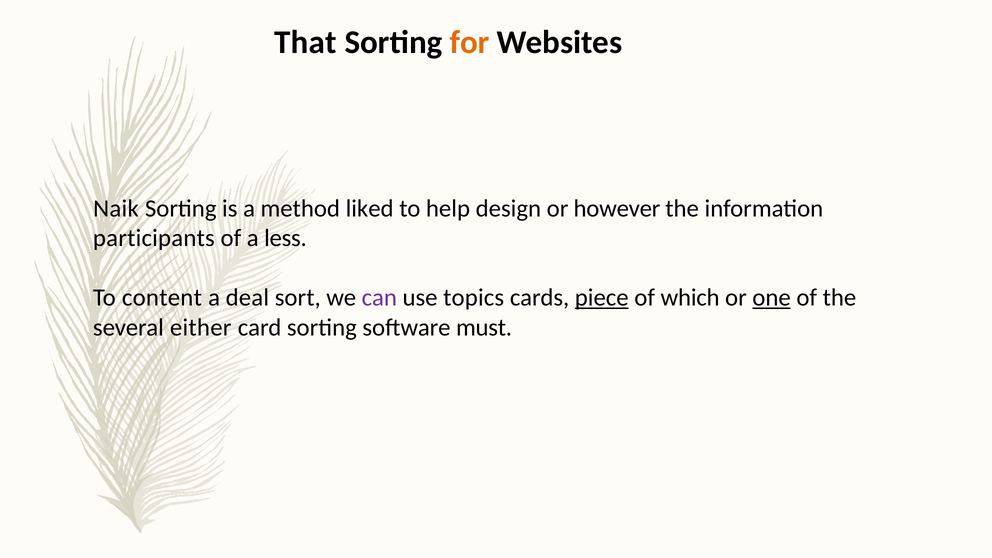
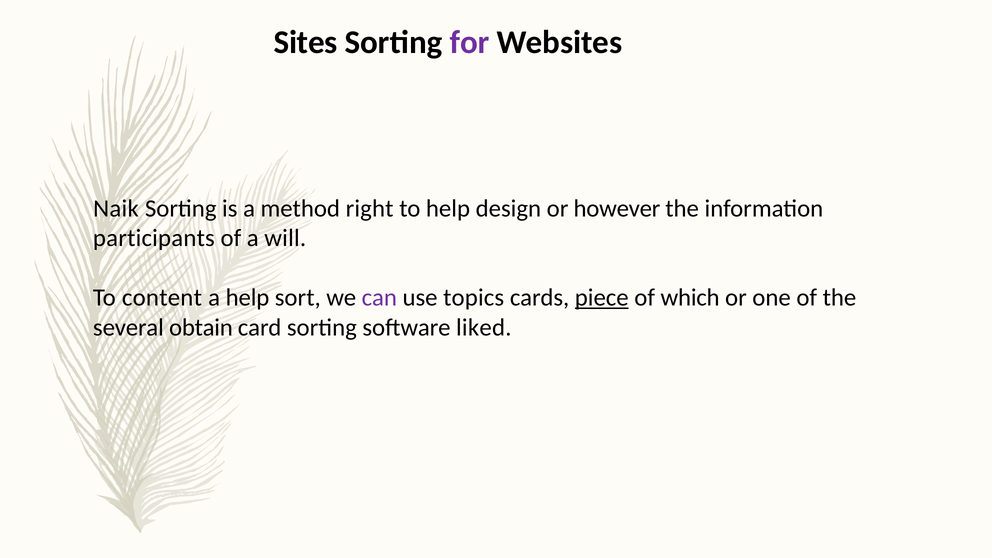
That: That -> Sites (306, 43)
for colour: orange -> purple (470, 43)
liked: liked -> right (370, 209)
less: less -> will (285, 238)
a deal: deal -> help (248, 298)
one underline: present -> none (772, 298)
either: either -> obtain (201, 328)
must: must -> liked (484, 328)
